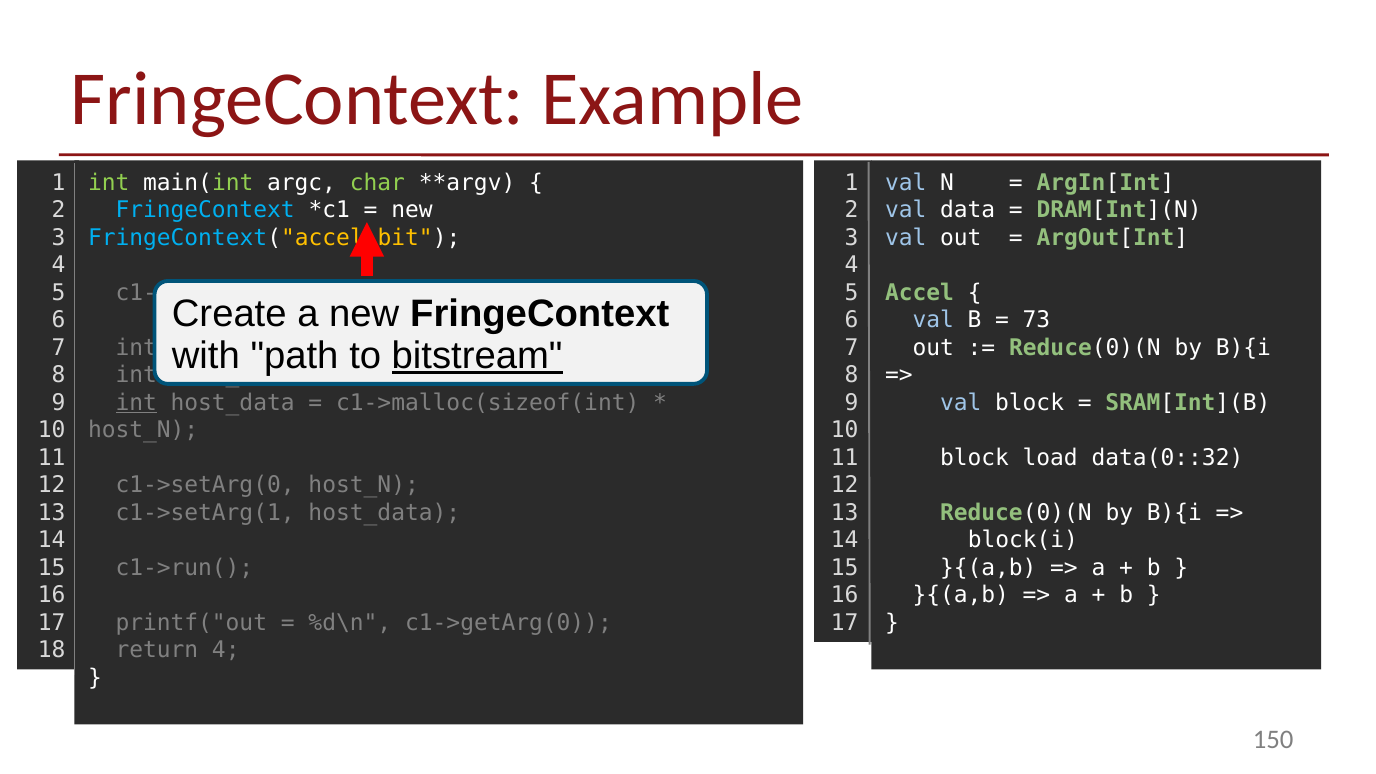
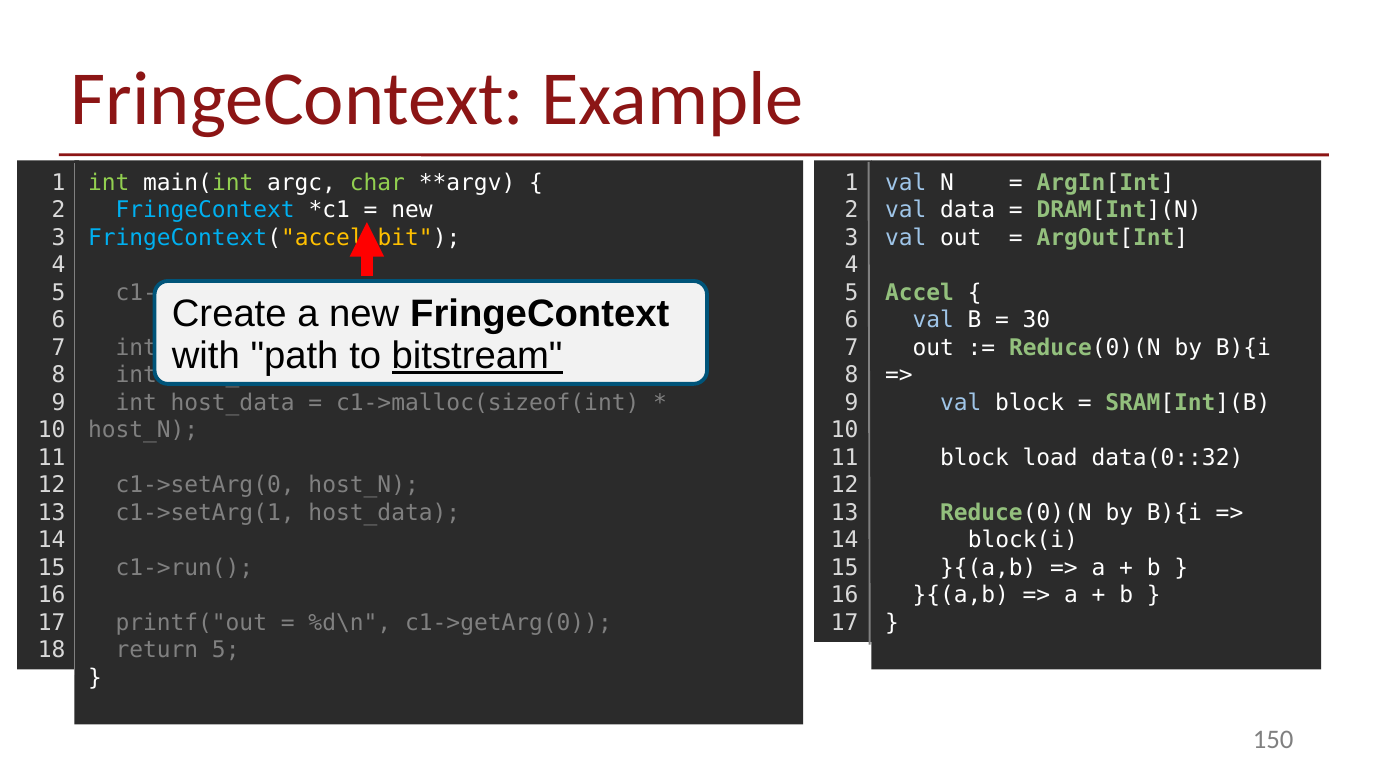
73: 73 -> 30 (1036, 320)
int underline: present -> none (136, 403)
return 4: 4 -> 5 (226, 650)
